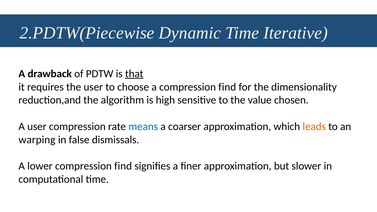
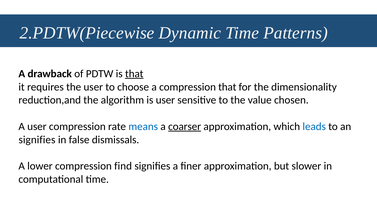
Iterative: Iterative -> Patterns (296, 33)
a compression find: find -> that (227, 87)
is high: high -> user (165, 100)
coarser underline: none -> present (185, 127)
leads colour: orange -> blue (314, 127)
warping: warping -> signifies (37, 140)
